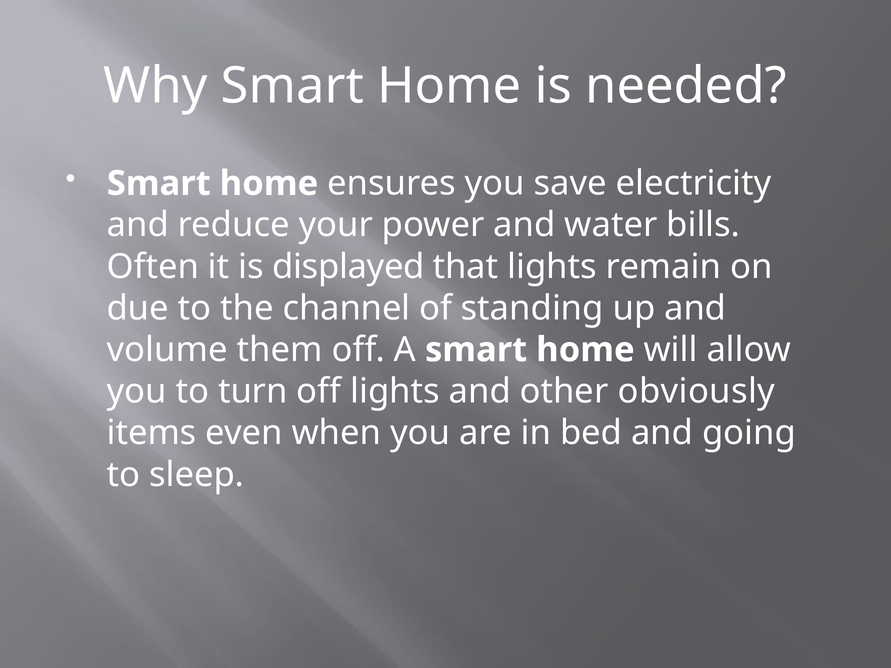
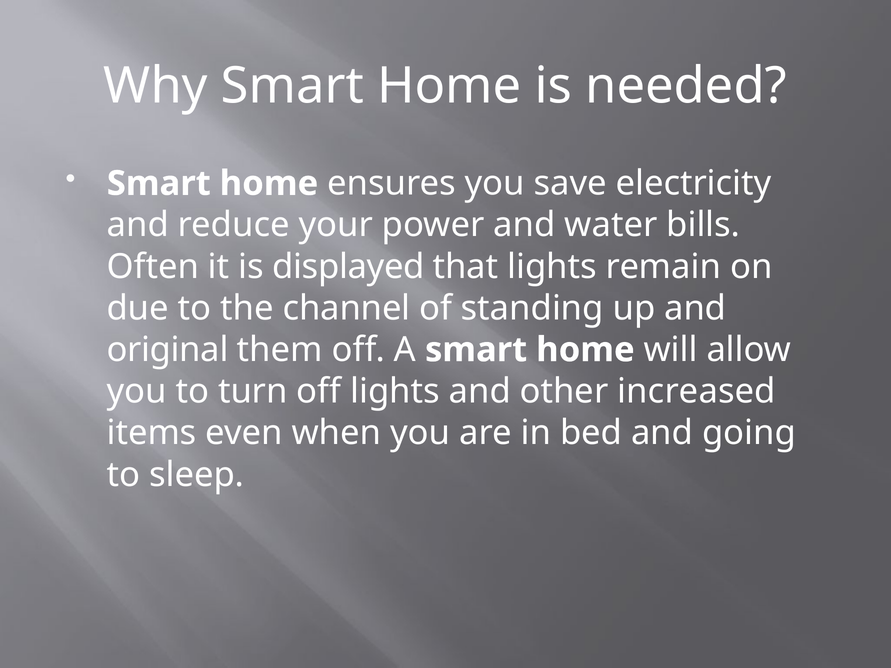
volume: volume -> original (168, 350)
obviously: obviously -> increased (697, 392)
